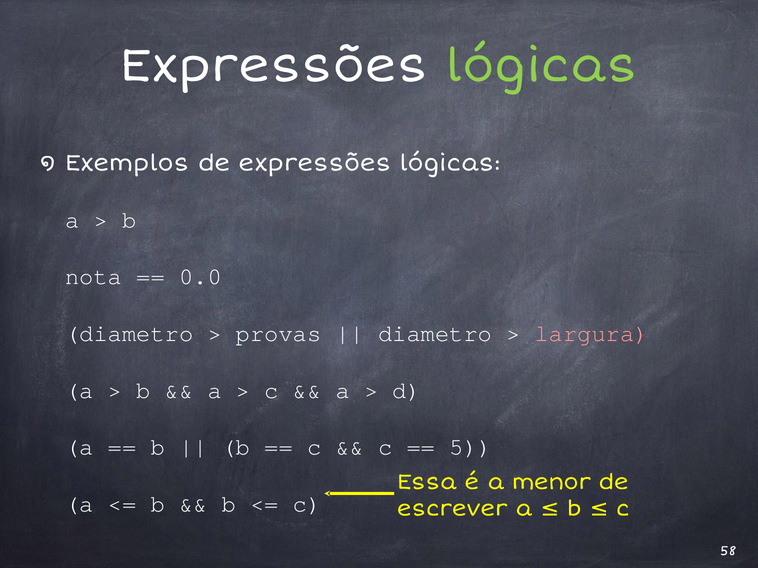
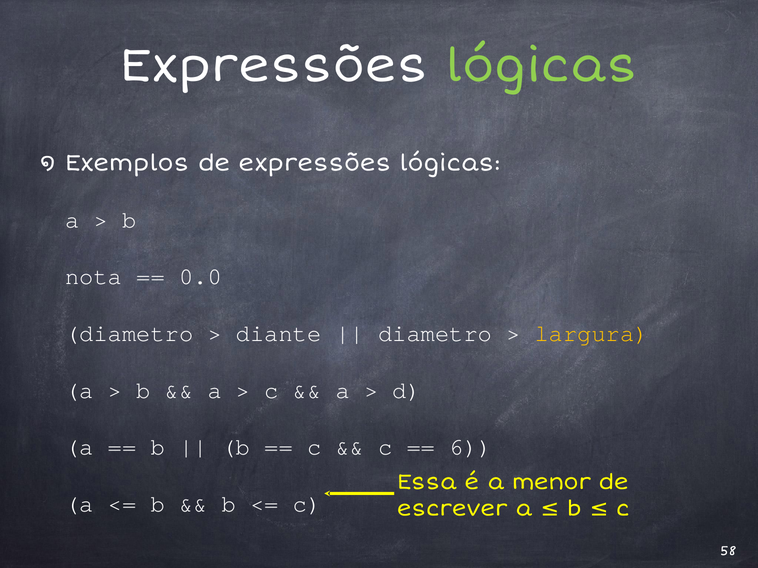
provas: provas -> diante (279, 334)
largura colour: pink -> yellow (592, 334)
5: 5 -> 6 (471, 447)
